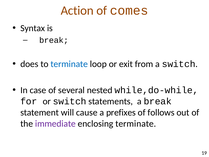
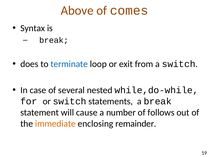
Action: Action -> Above (77, 10)
prefixes: prefixes -> number (121, 112)
immediate colour: purple -> orange (55, 123)
enclosing terminate: terminate -> remainder (136, 123)
